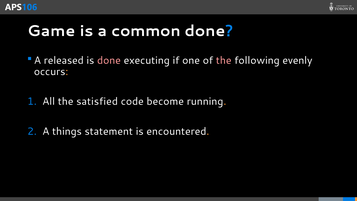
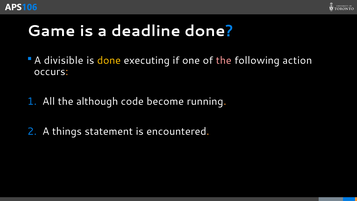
common: common -> deadline (146, 31)
released: released -> divisible (64, 60)
done colour: pink -> yellow (109, 60)
evenly: evenly -> action (297, 60)
satisfied: satisfied -> although (97, 101)
